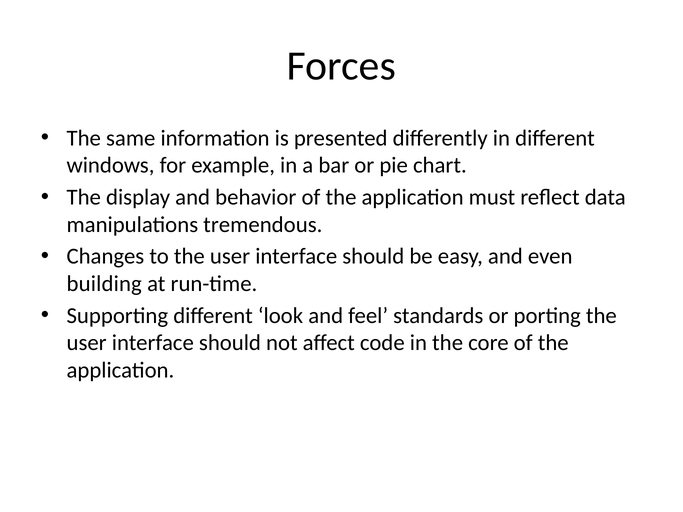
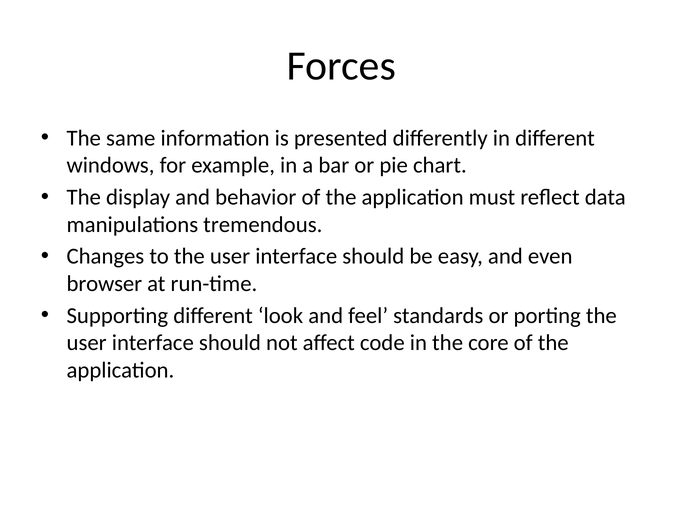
building: building -> browser (104, 284)
